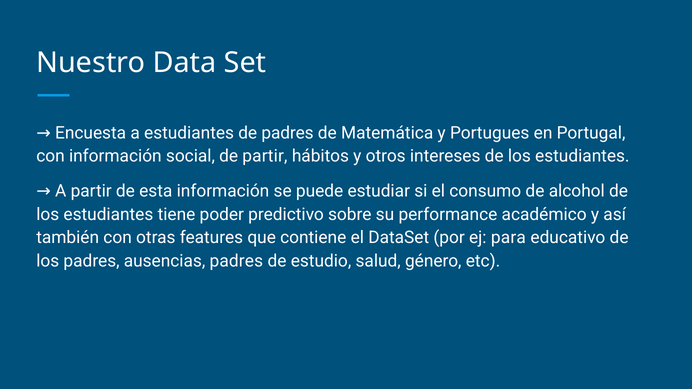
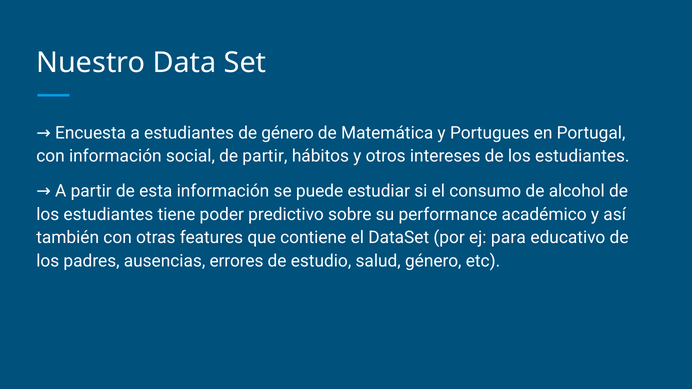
de padres: padres -> género (288, 133)
ausencias padres: padres -> errores (236, 261)
